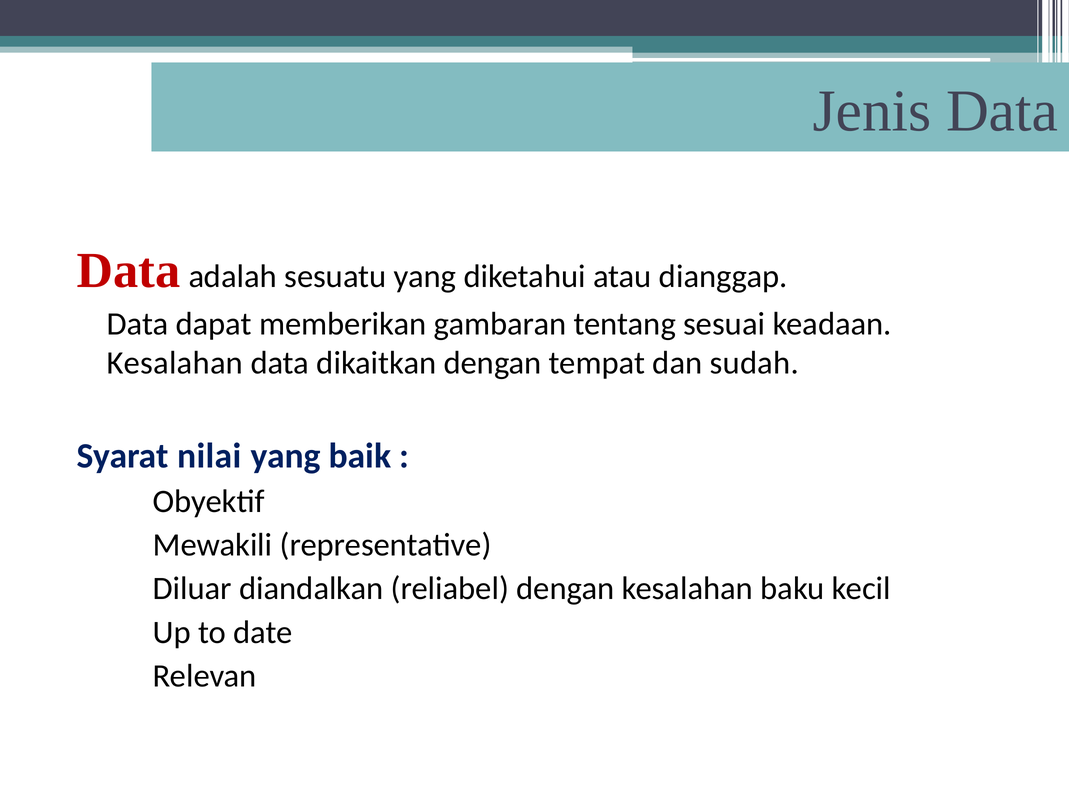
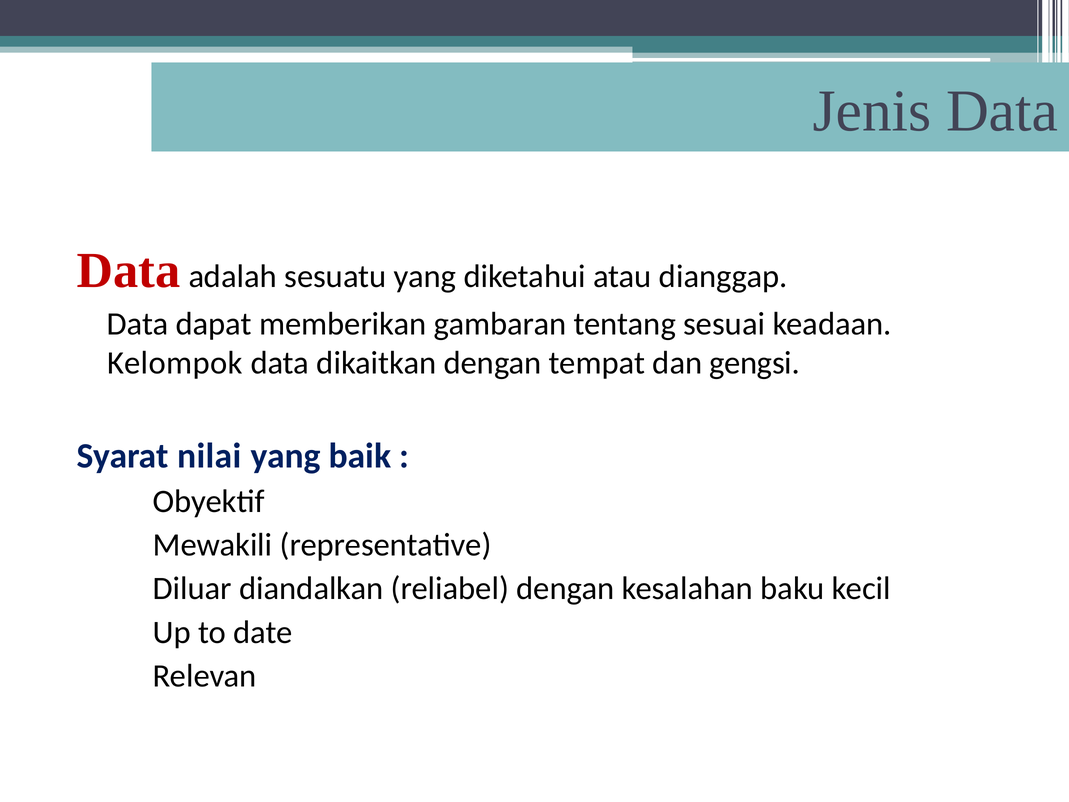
Kesalahan: Kesalahan -> Kelompok (175, 363)
sudah: sudah -> gengsi (755, 363)
